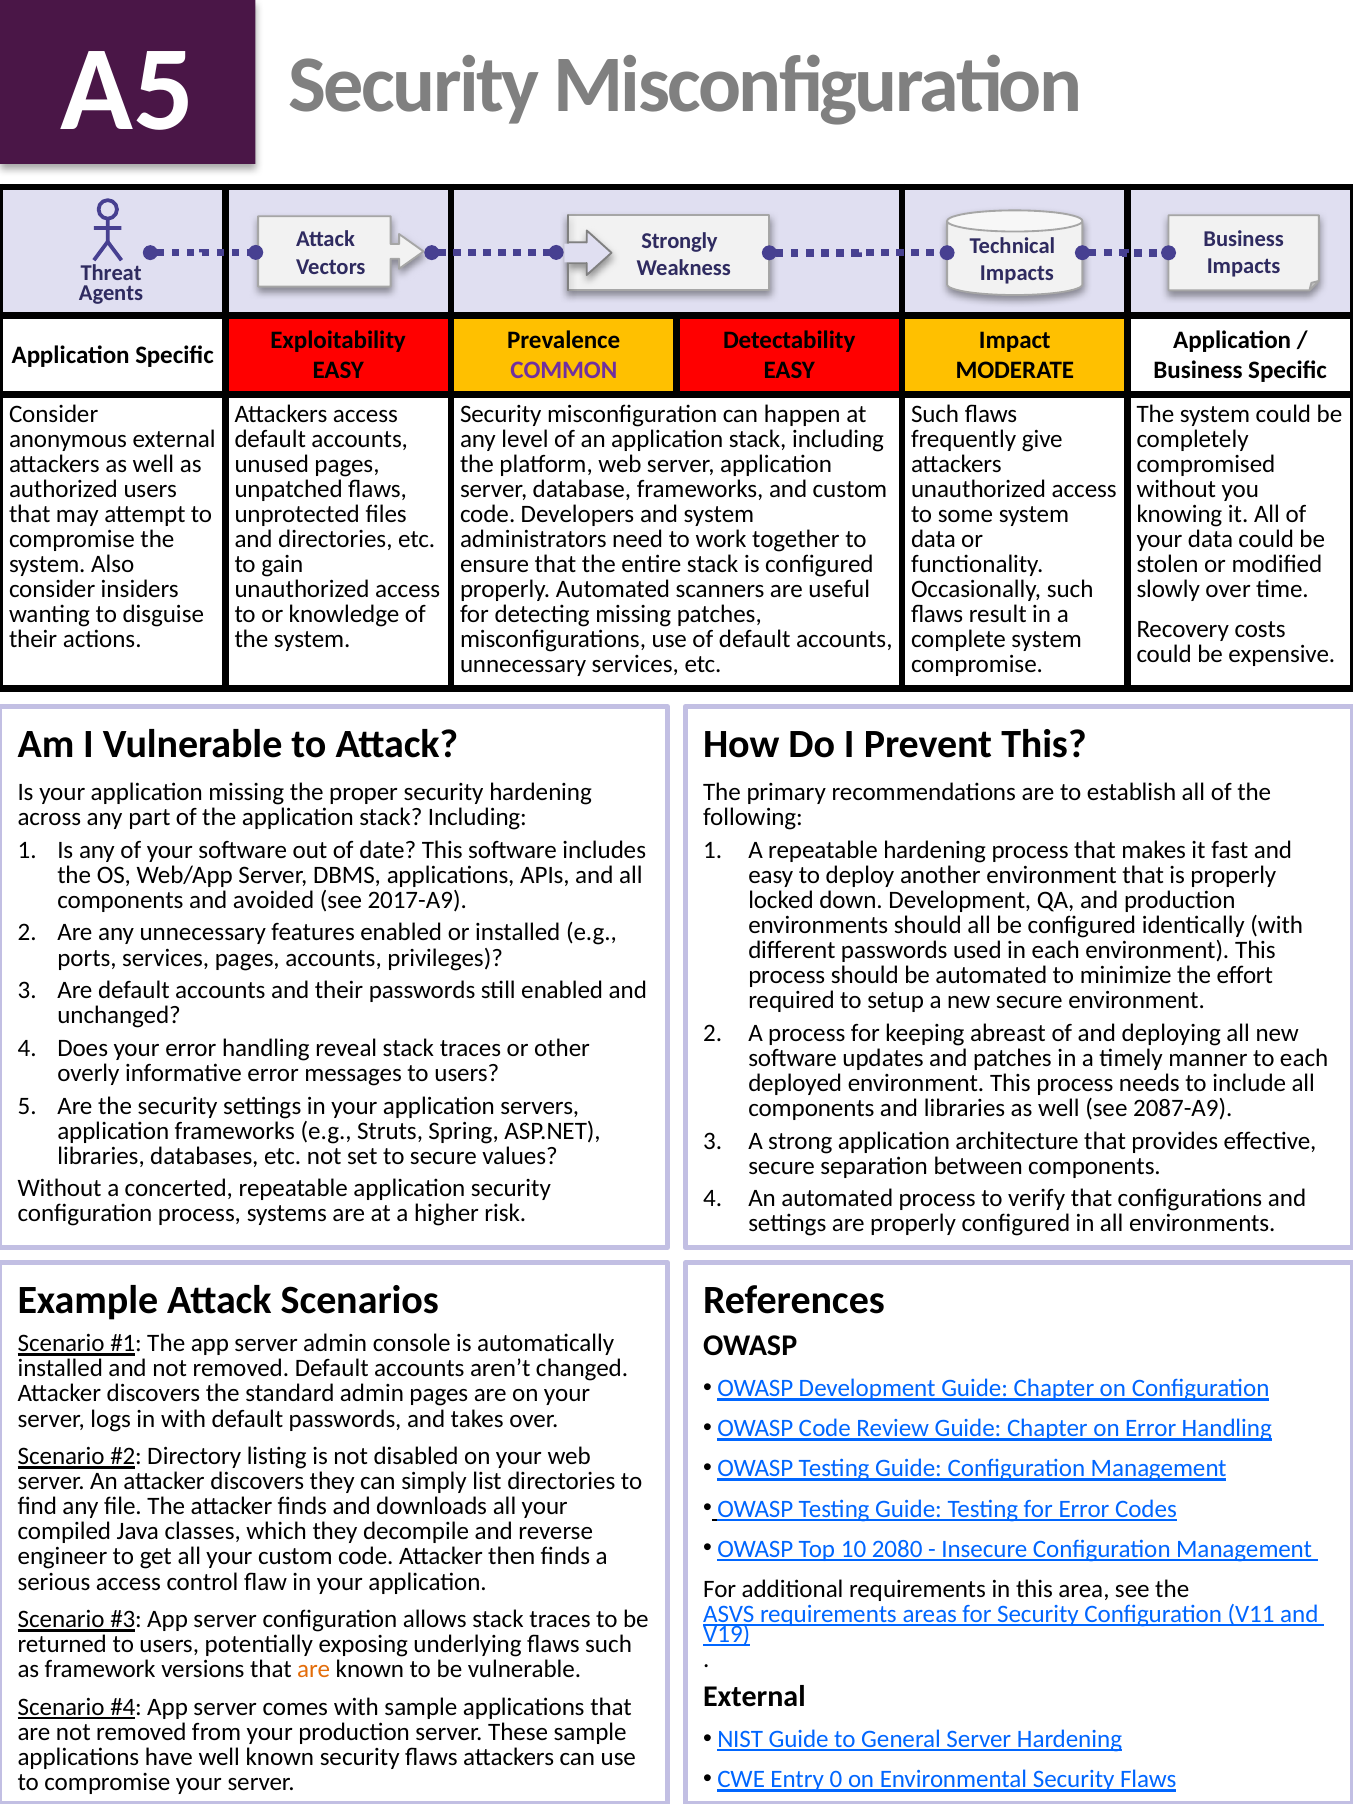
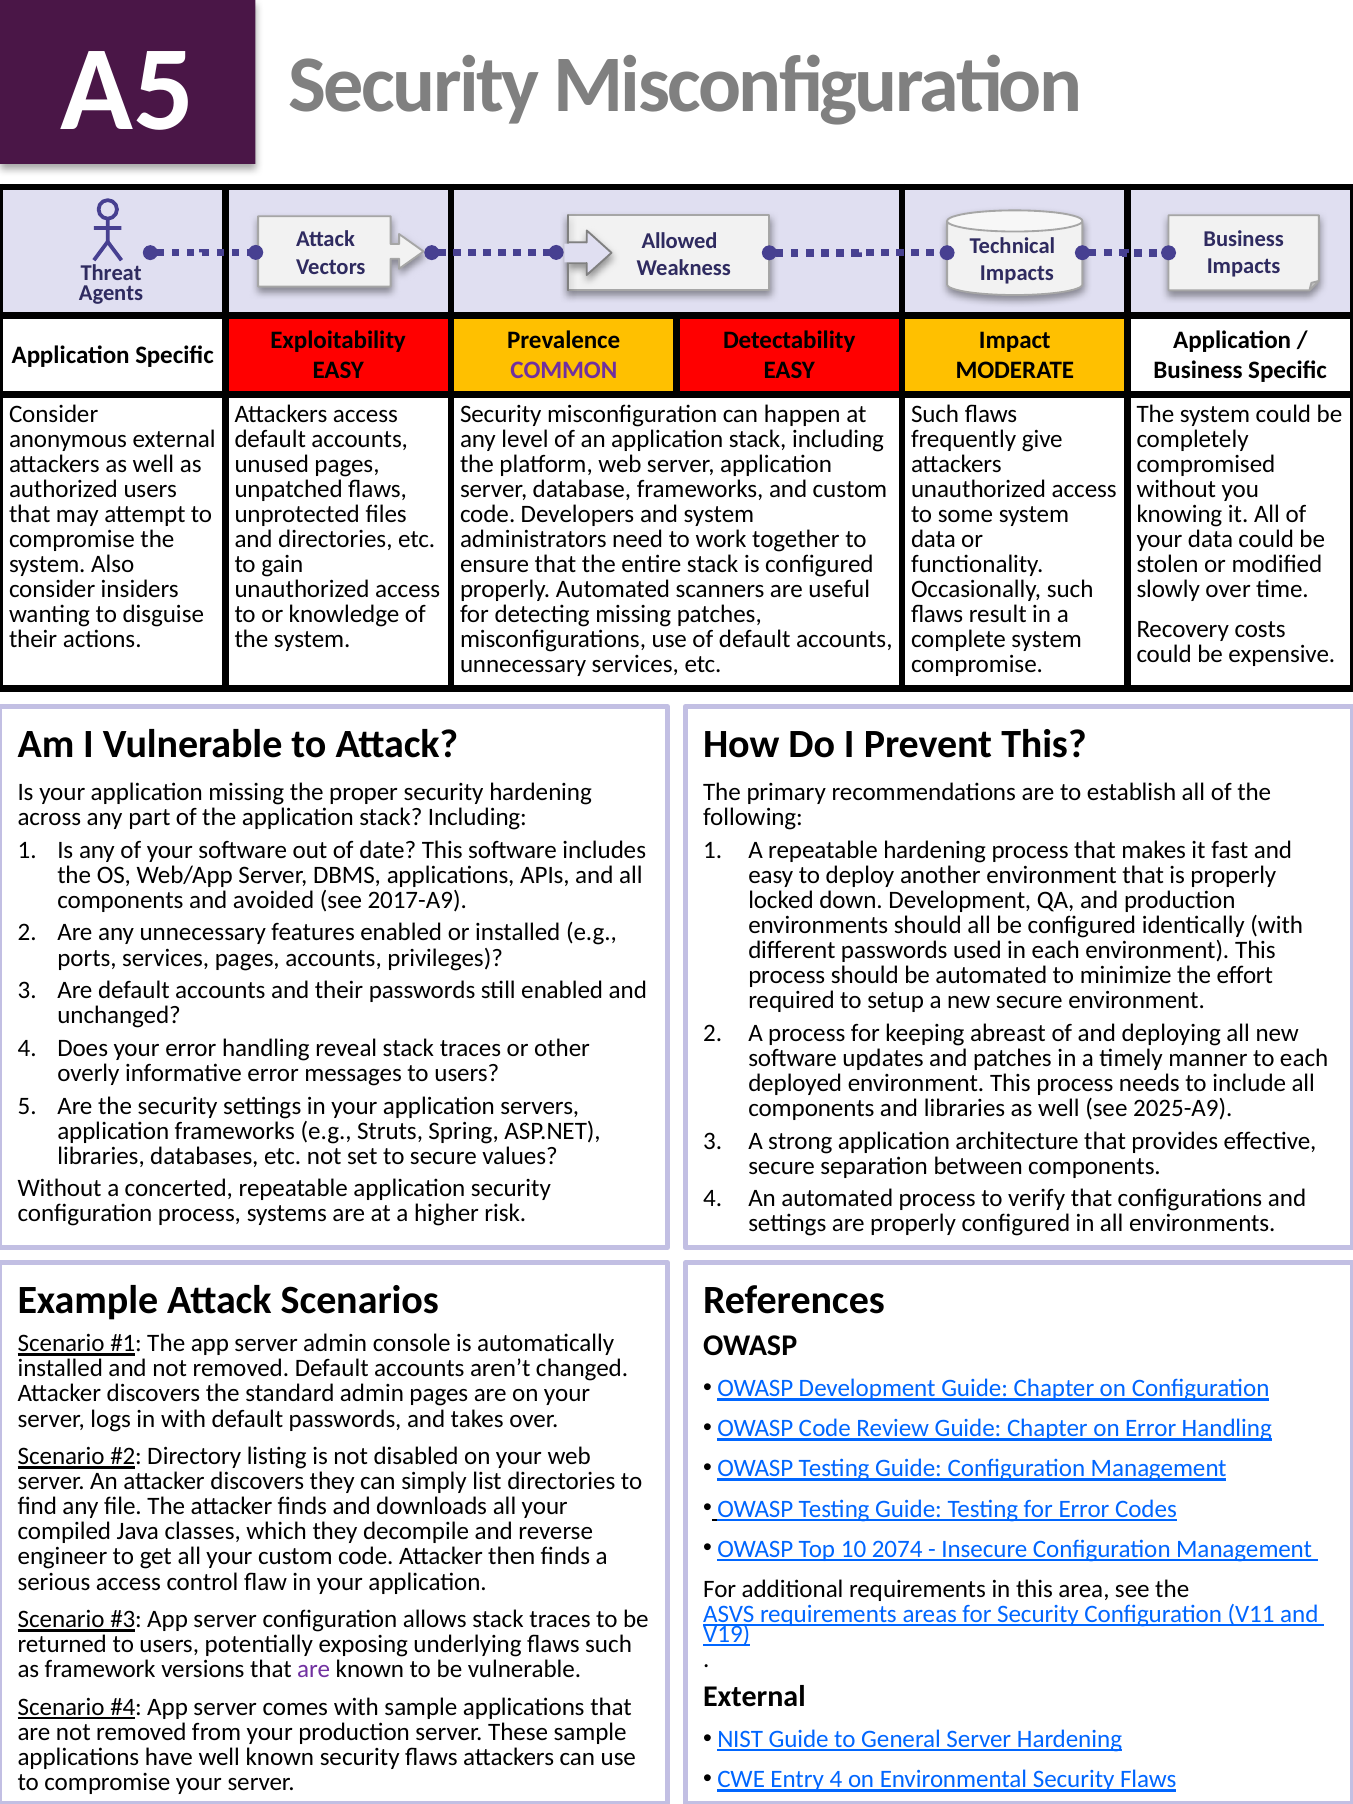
Strongly: Strongly -> Allowed (679, 241)
2087-A9: 2087-A9 -> 2025-A9 (1183, 1108)
2080: 2080 -> 2074 (897, 1549)
are colour: orange -> purple (314, 1670)
Entry 0: 0 -> 4 (836, 1779)
